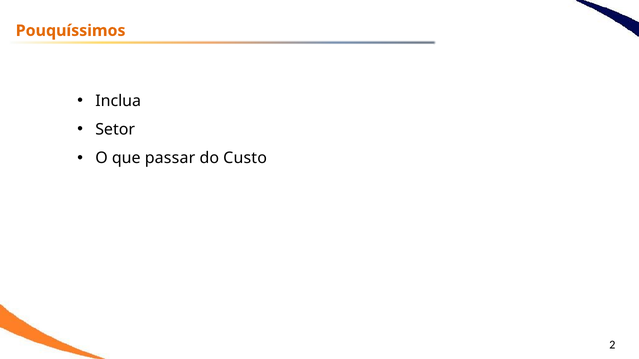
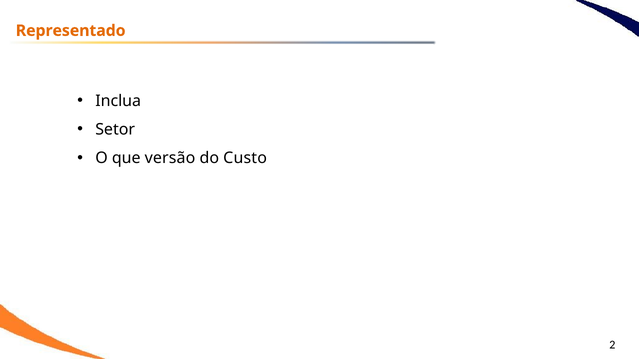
Pouquíssimos: Pouquíssimos -> Representado (71, 31)
passar: passar -> versão (170, 158)
